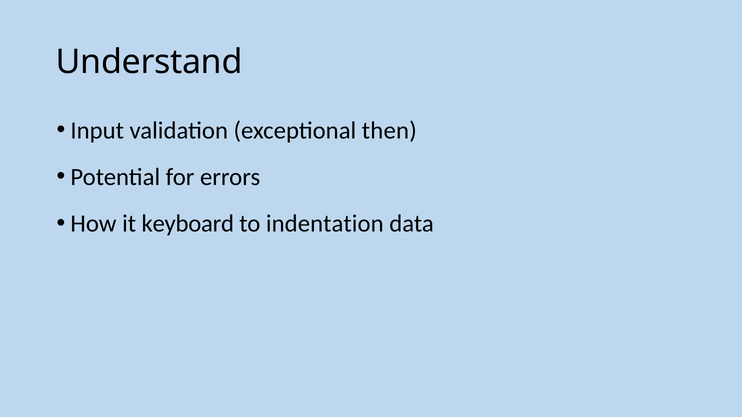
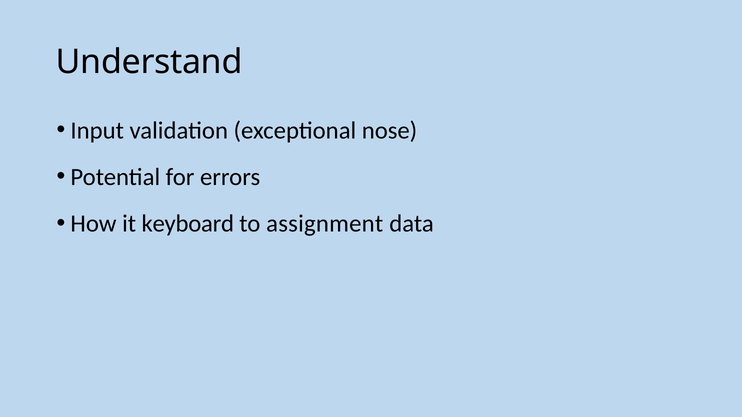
then: then -> nose (389, 130)
indentation: indentation -> assignment (325, 224)
